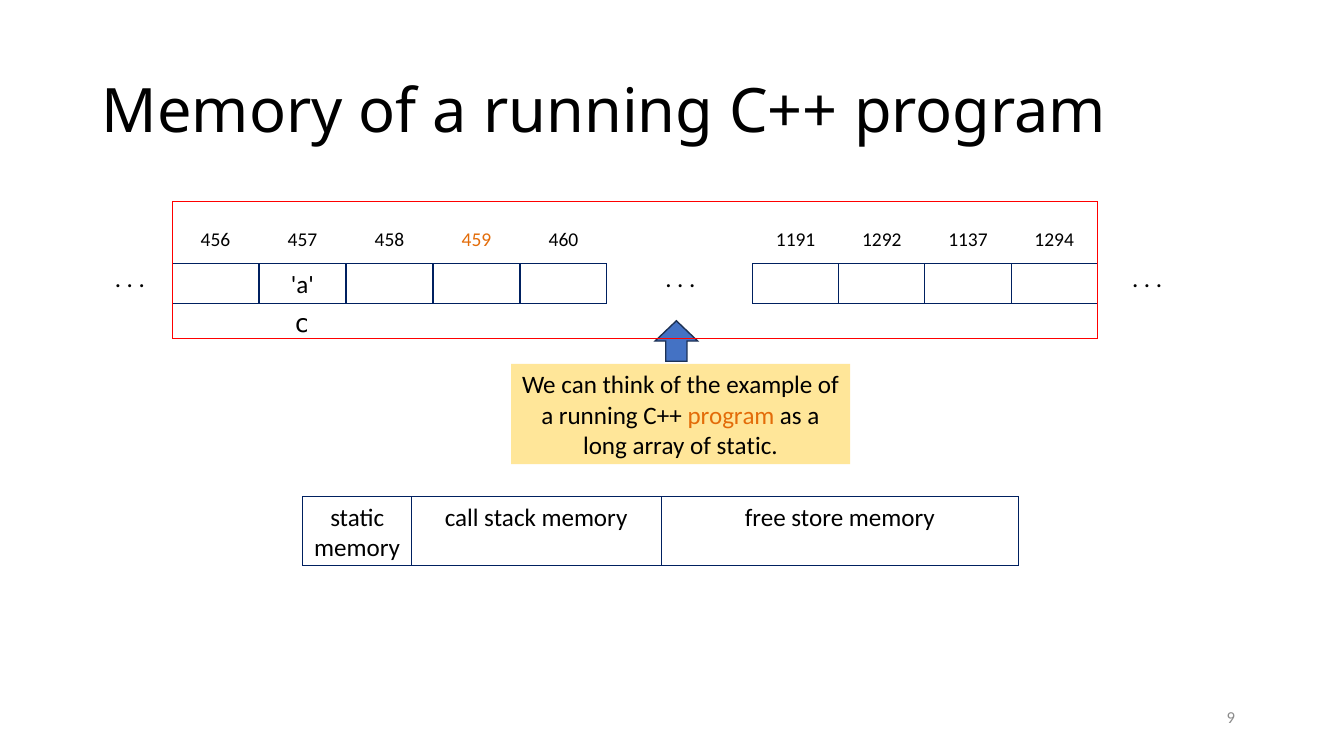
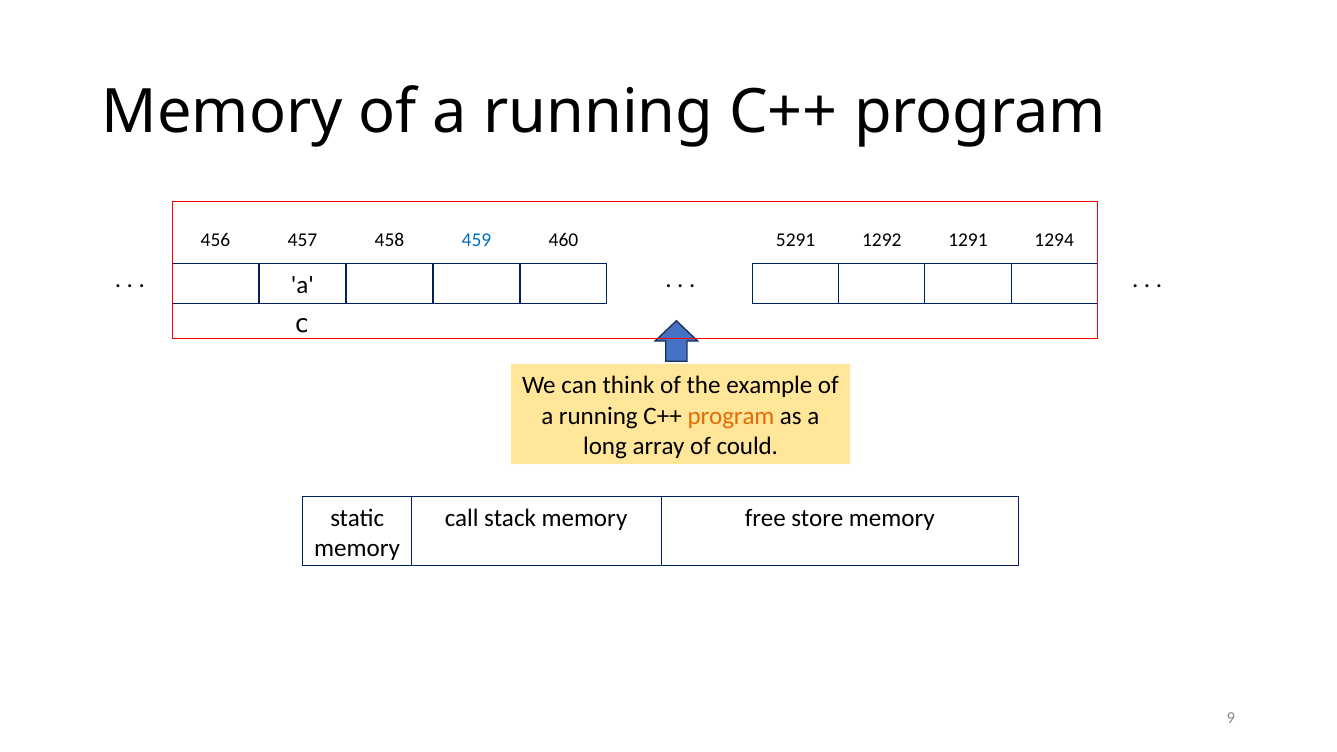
459 colour: orange -> blue (477, 240)
1191: 1191 -> 5291 (796, 240)
1137: 1137 -> 1291 (968, 240)
of static: static -> could (747, 446)
